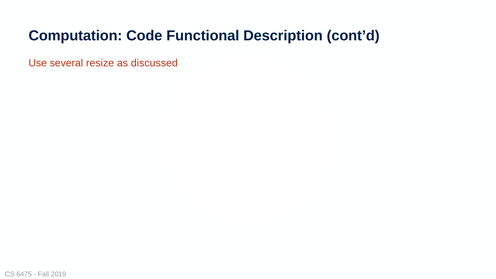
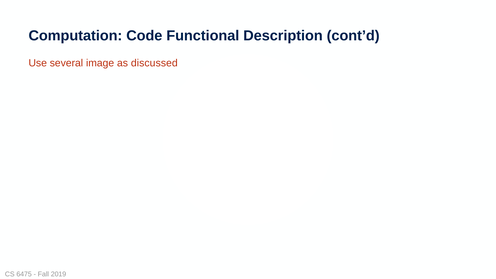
resize: resize -> image (100, 63)
